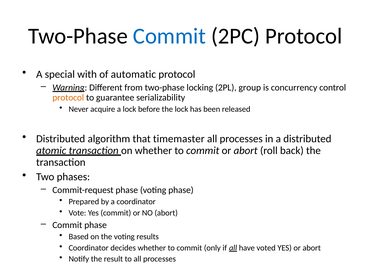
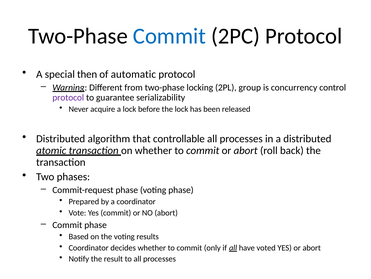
with: with -> then (87, 74)
protocol colour: orange -> purple (68, 97)
timemaster: timemaster -> controllable (179, 138)
